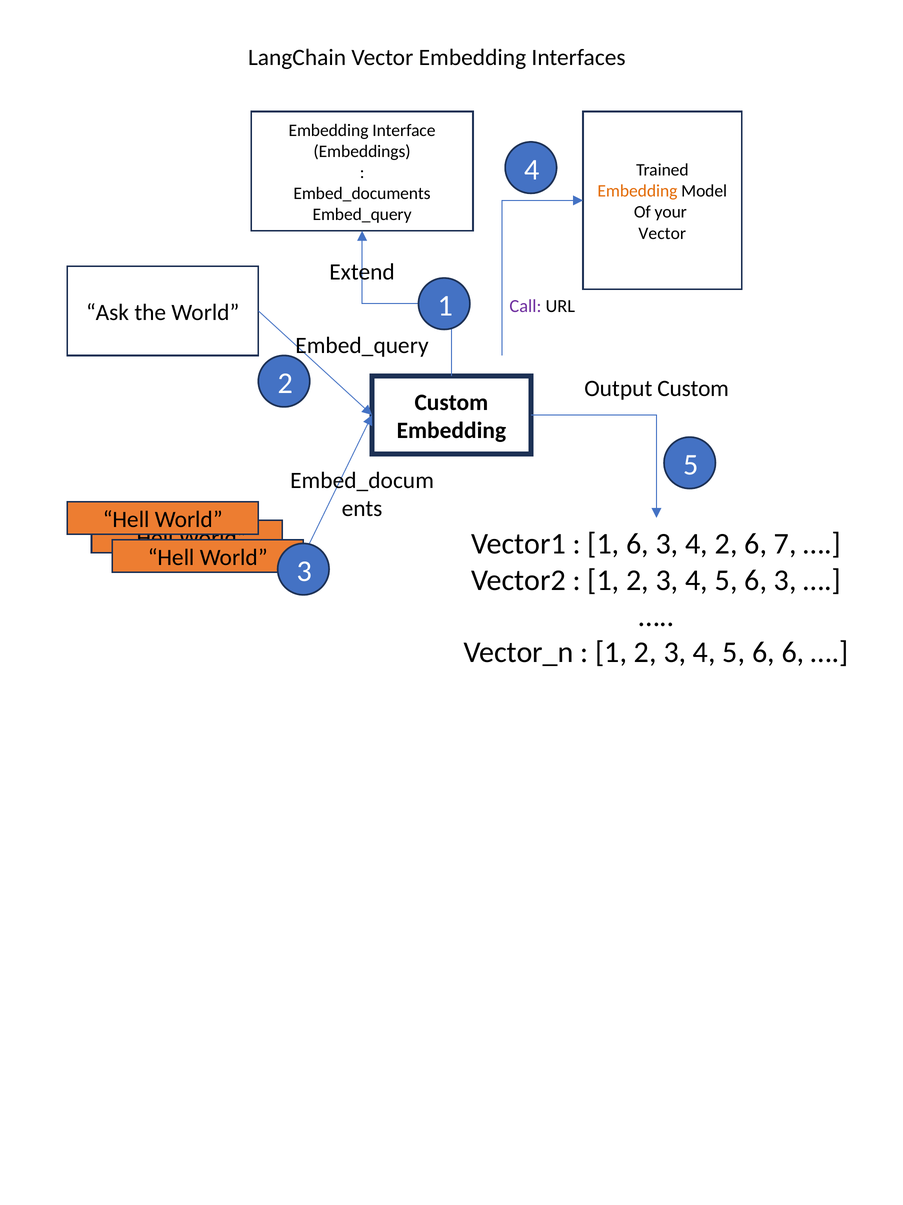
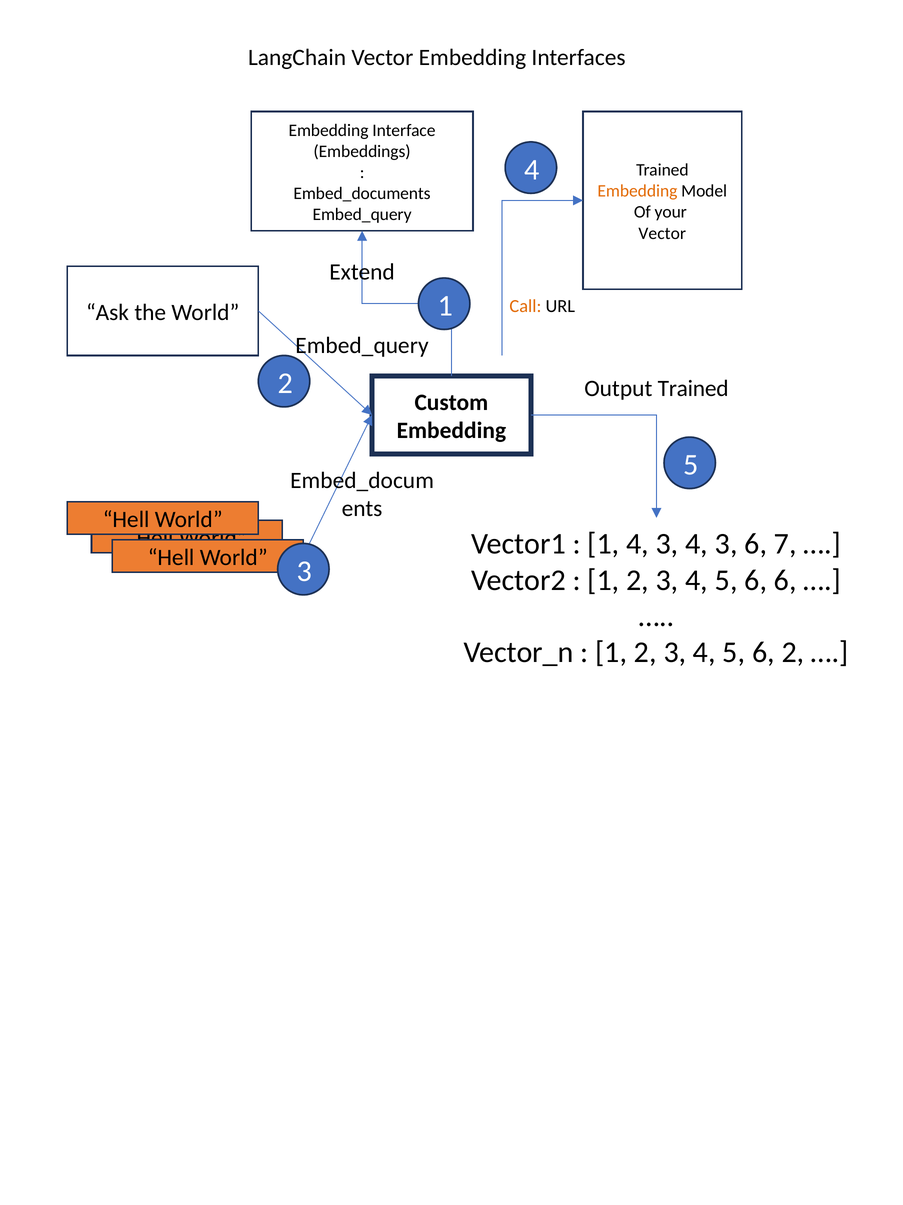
Call colour: purple -> orange (525, 306)
Output Custom: Custom -> Trained (693, 388)
1 6: 6 -> 4 (638, 543)
3 4 2: 2 -> 3 (726, 543)
5 6 3: 3 -> 6 (785, 580)
6 6: 6 -> 2 (793, 652)
